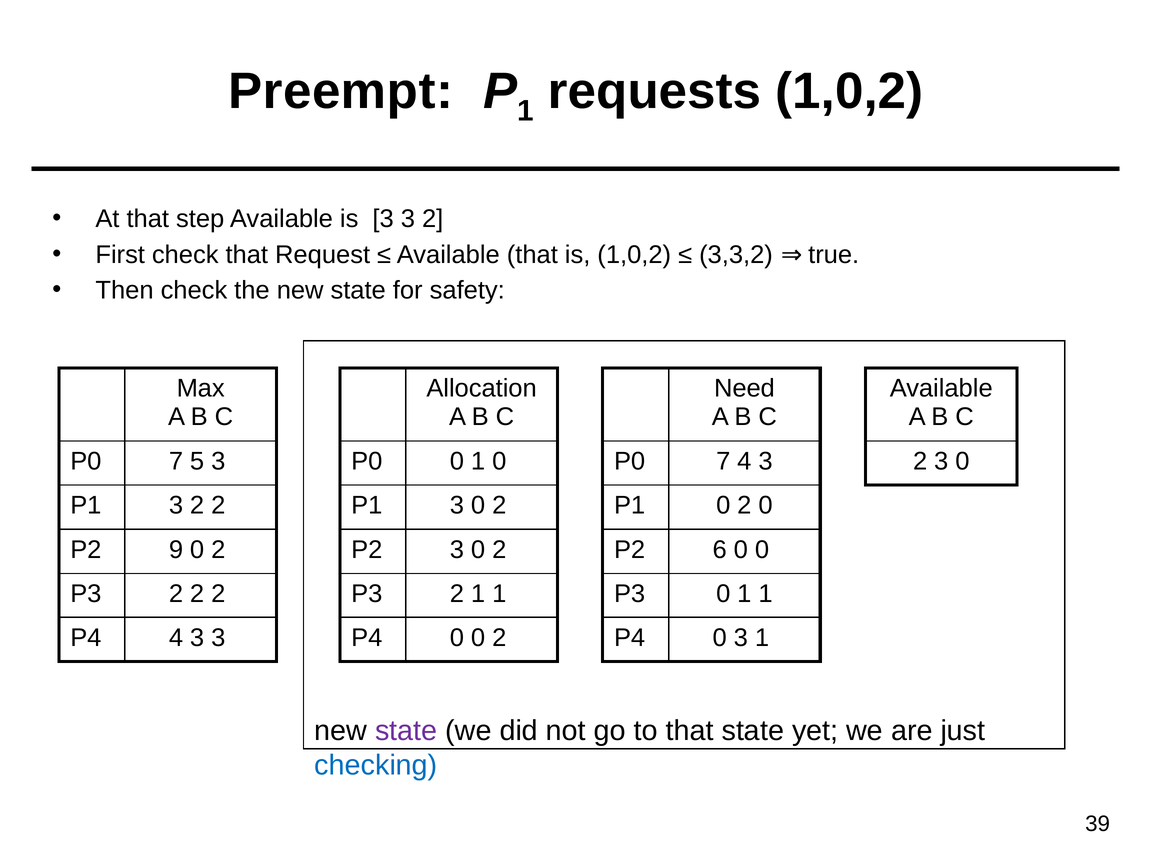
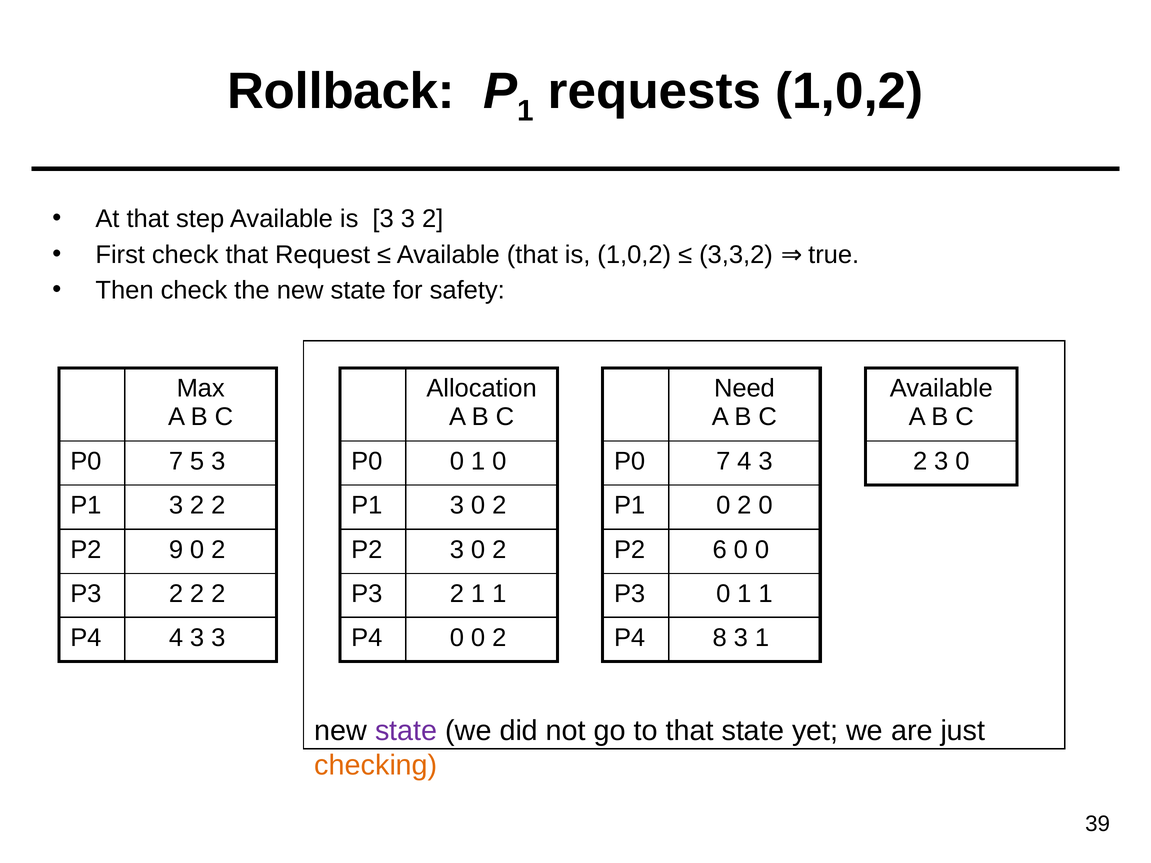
Preempt: Preempt -> Rollback (341, 91)
0: 0 -> 8 (720, 638)
checking colour: blue -> orange (376, 766)
